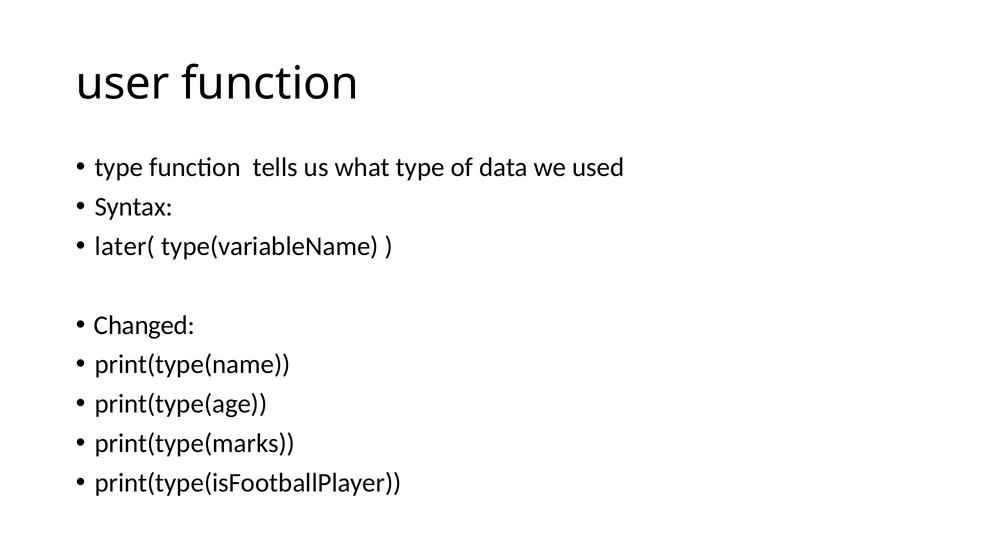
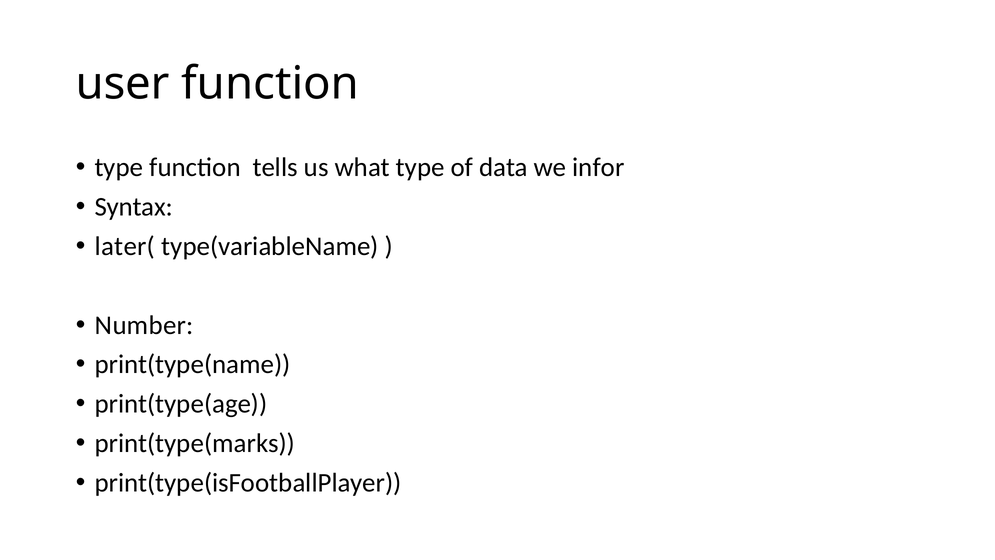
used: used -> infor (598, 167)
Changed: Changed -> Number (144, 325)
